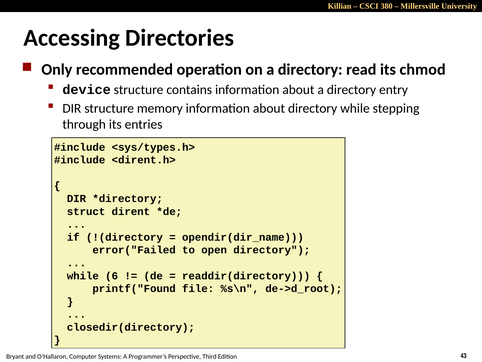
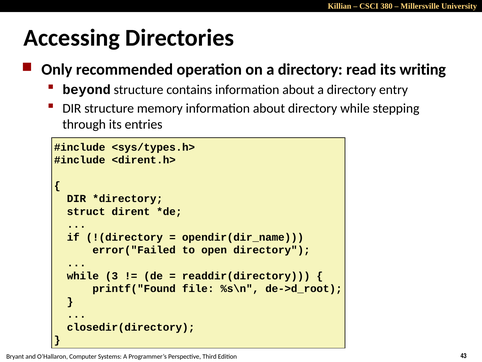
chmod: chmod -> writing (423, 69)
device: device -> beyond (87, 90)
6: 6 -> 3 (112, 275)
